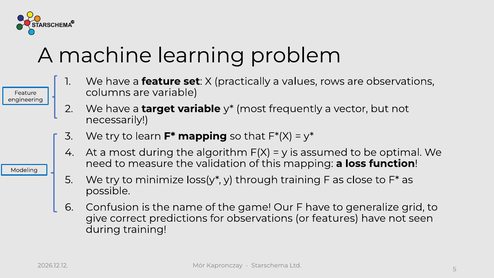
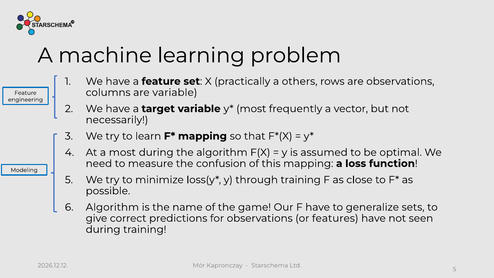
values: values -> others (300, 81)
validation: validation -> confusion (221, 163)
Confusion: Confusion -> Algorithm (112, 207)
grid: grid -> sets (413, 207)
